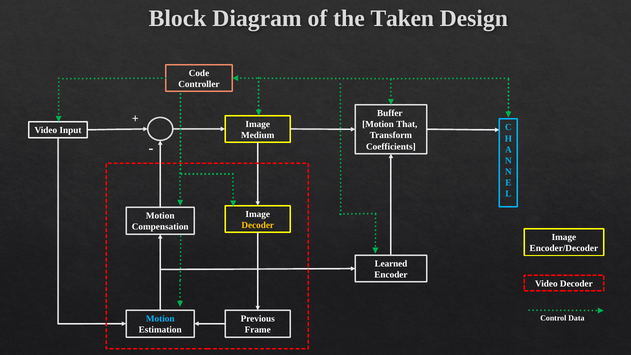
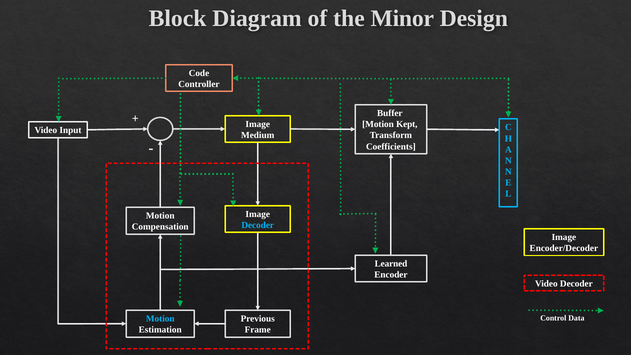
Taken: Taken -> Minor (402, 19)
That: That -> Kept (407, 124)
Decoder colour: yellow -> light blue (258, 225)
